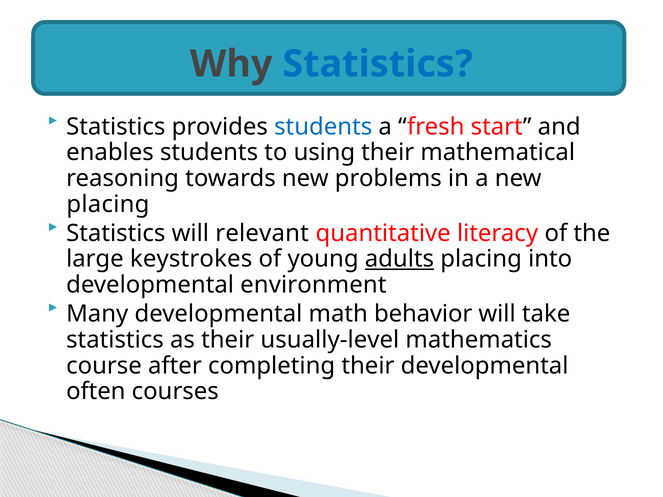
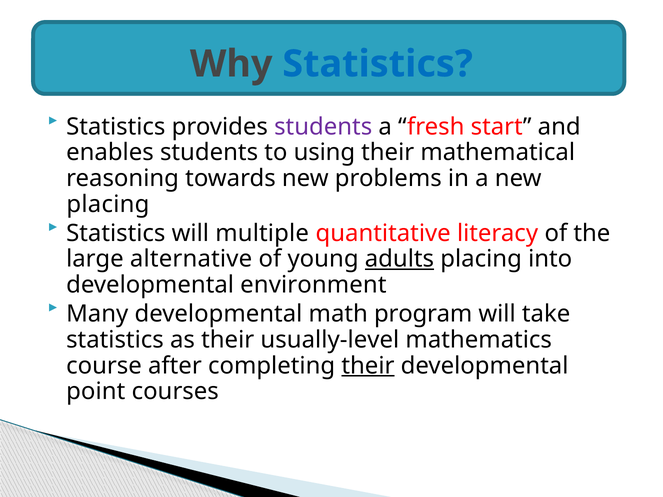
students colour: blue -> purple (323, 127)
relevant: relevant -> multiple (262, 233)
keystrokes: keystrokes -> alternative (191, 259)
behavior: behavior -> program (423, 314)
their underline: none -> present (368, 366)
often: often -> point (96, 392)
